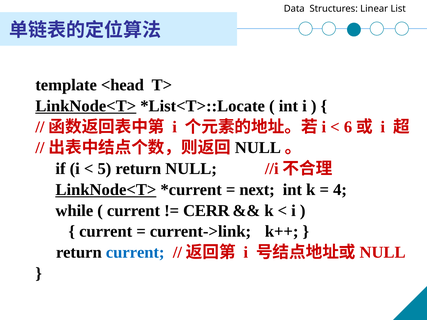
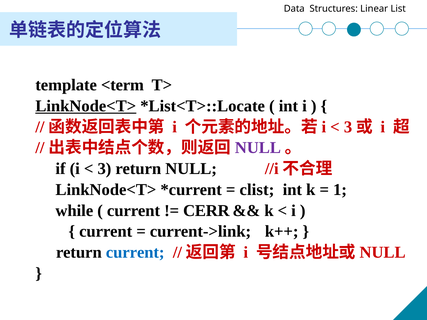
<head: <head -> <term (122, 85)
6: 6 -> 3 (348, 127)
NULL colour: black -> purple (258, 148)
5: 5 -> 3 (104, 169)
LinkNode<T> underline: present -> none (106, 190)
next: next -> clist (257, 190)
4: 4 -> 1 (340, 190)
